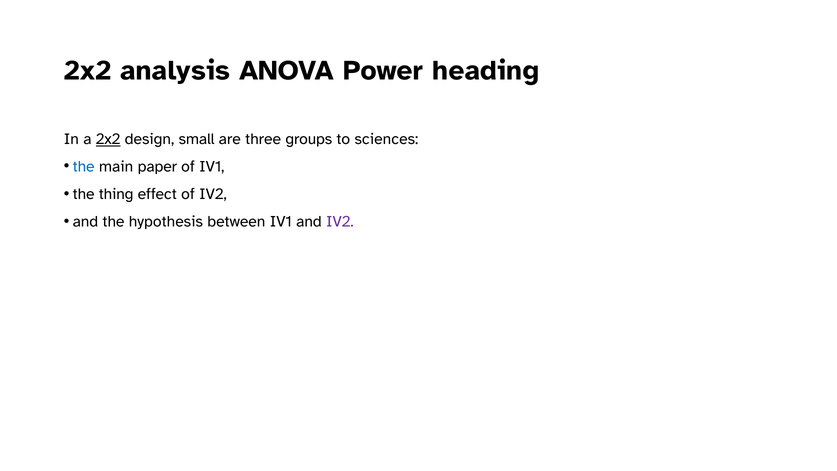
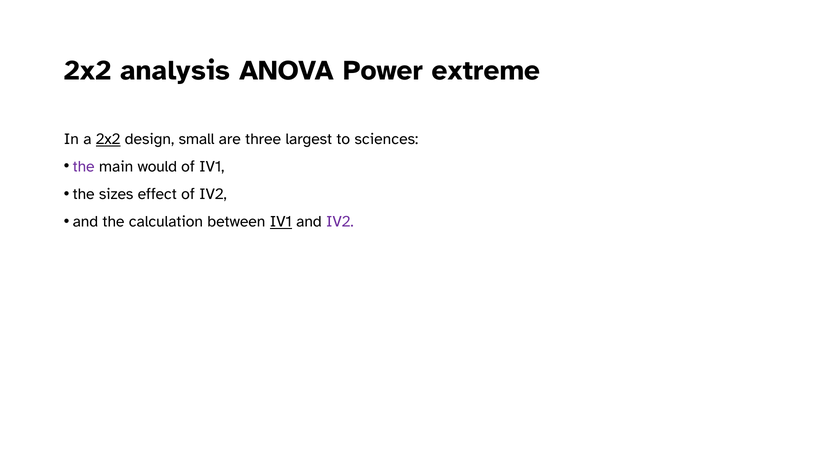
heading: heading -> extreme (486, 70)
groups: groups -> largest (309, 139)
the colour: blue -> purple (84, 167)
paper: paper -> would (157, 167)
thing: thing -> sizes (116, 194)
hypothesis: hypothesis -> calculation (166, 222)
IV1 underline: none -> present (281, 222)
